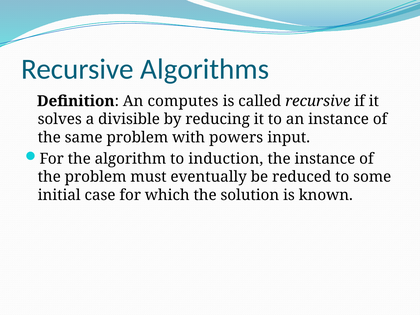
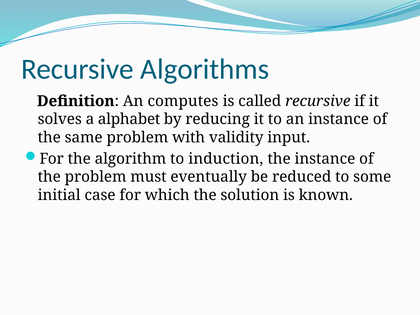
divisible: divisible -> alphabet (129, 119)
powers: powers -> validity (236, 137)
